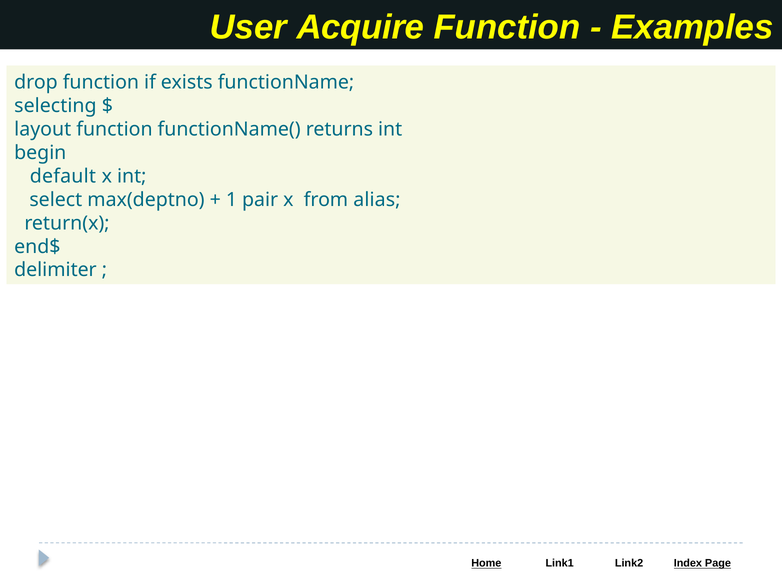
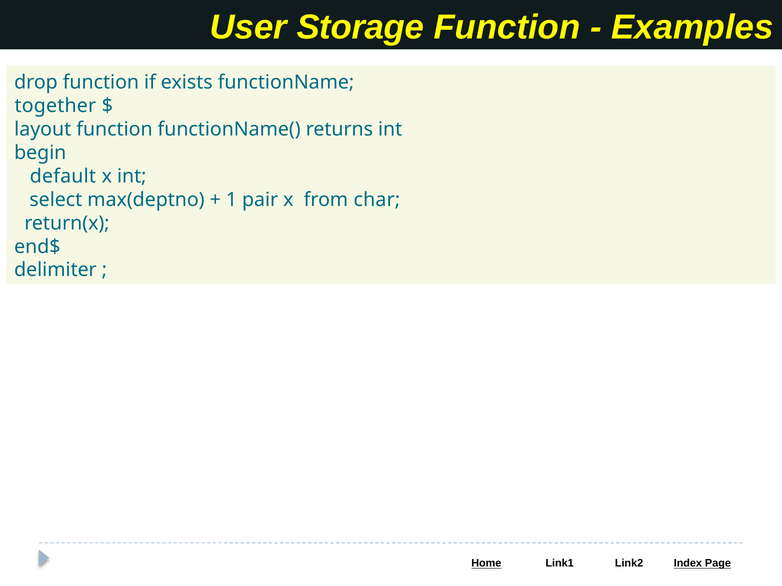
Acquire: Acquire -> Storage (360, 27)
selecting: selecting -> together (55, 106)
alias: alias -> char (377, 200)
